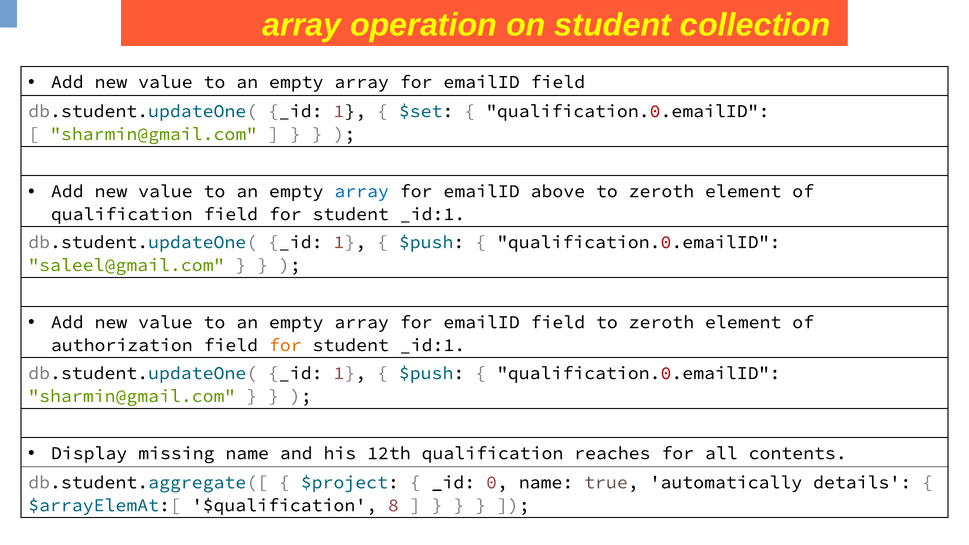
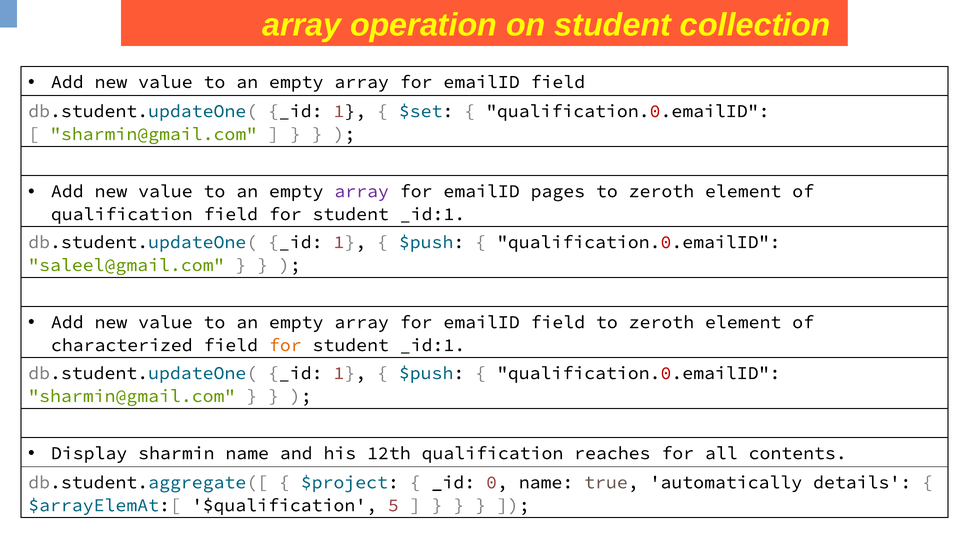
array colour: blue -> purple (362, 191)
above: above -> pages (558, 191)
authorization: authorization -> characterized (122, 345)
missing: missing -> sharmin (176, 453)
8: 8 -> 5 (393, 505)
